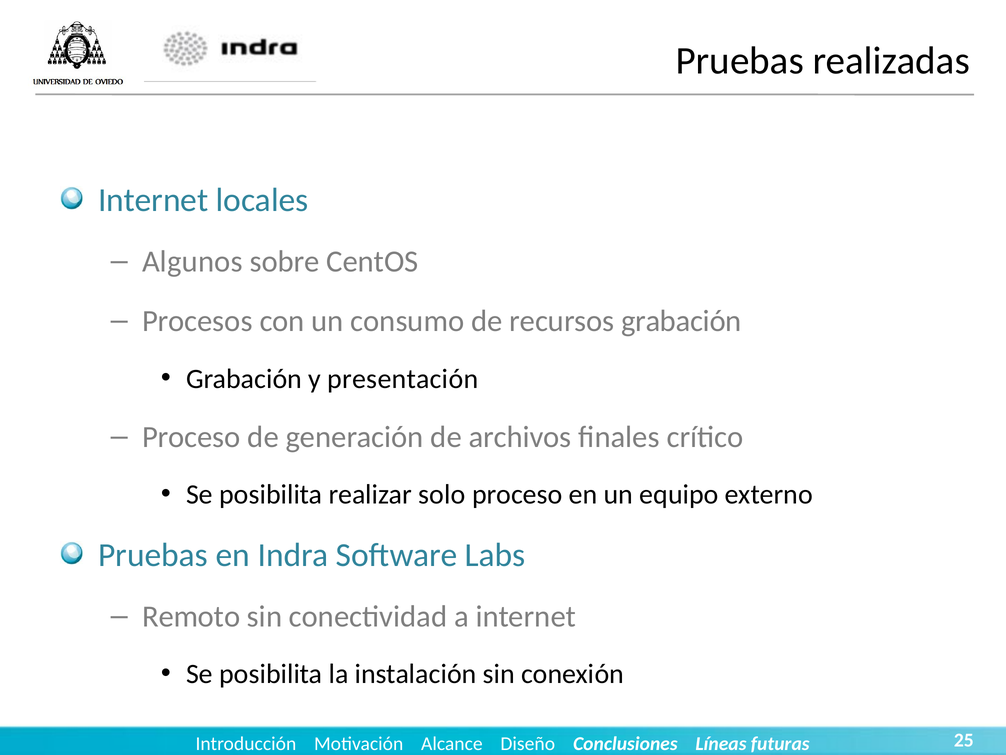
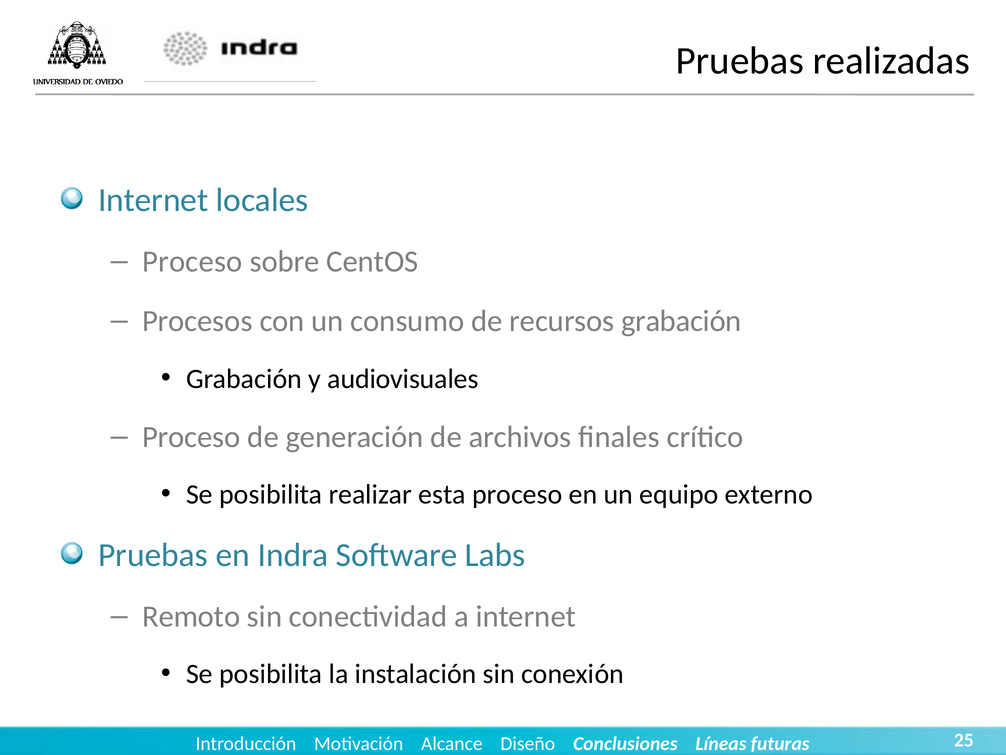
Algunos: Algunos -> Proceso (192, 261)
presentación: presentación -> audiovisuales (403, 379)
solo: solo -> esta (442, 494)
